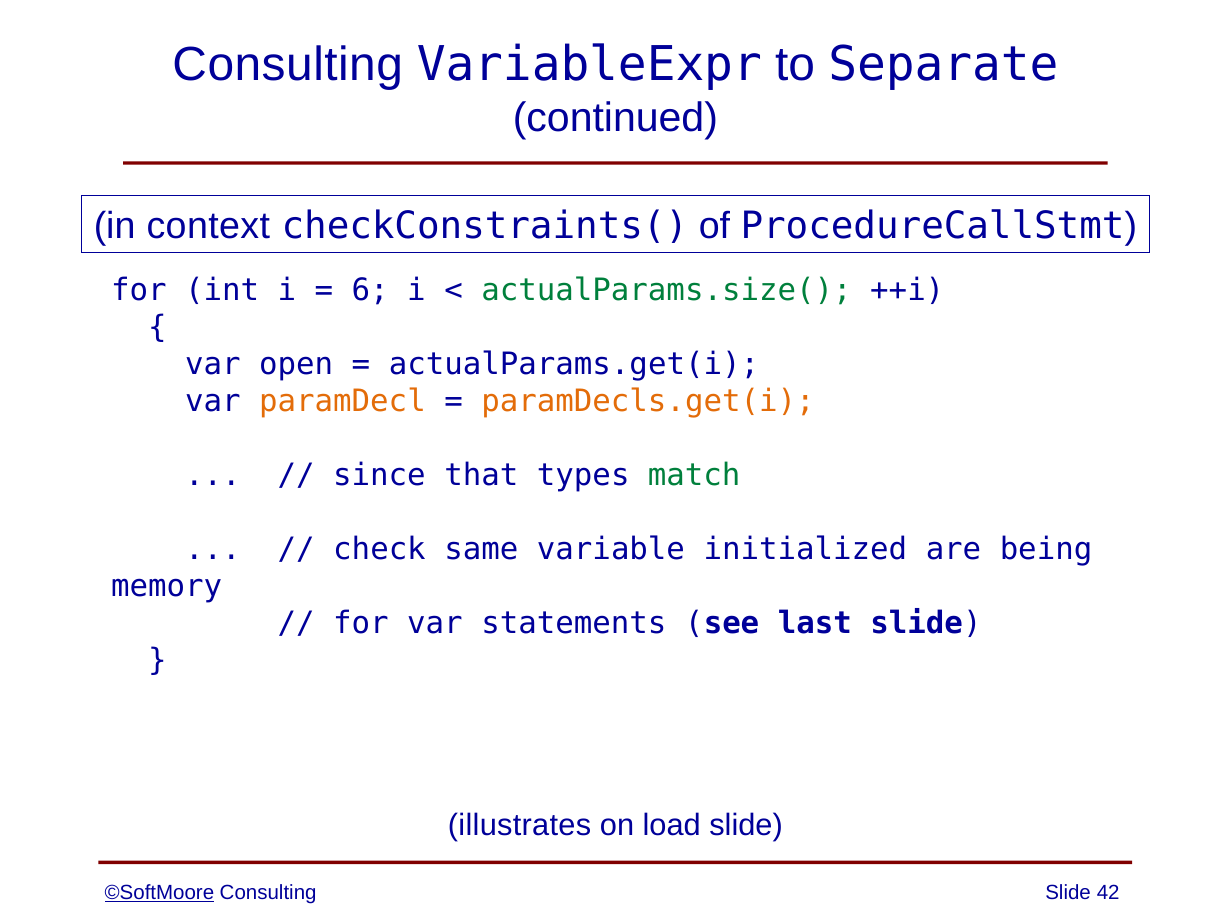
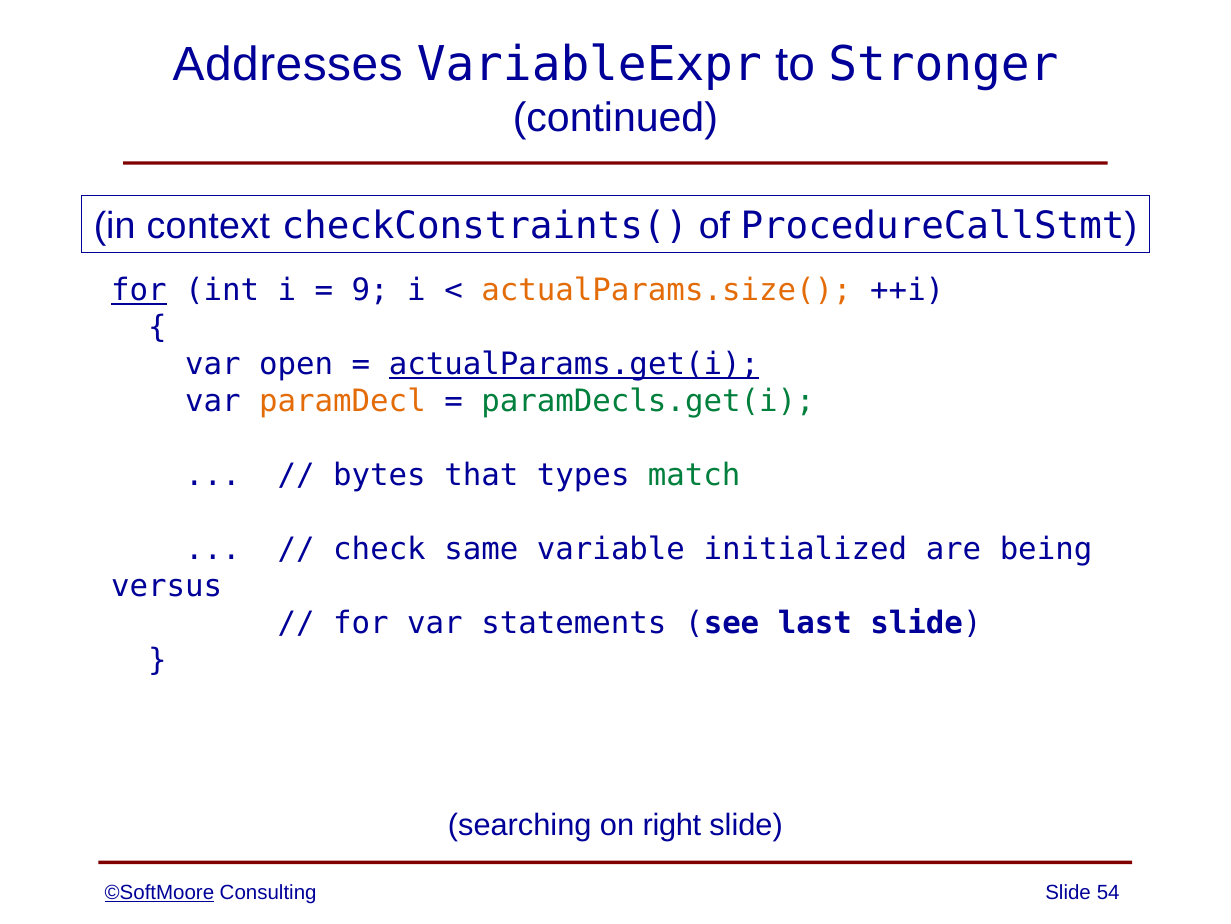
Consulting: Consulting -> Addresses (288, 65)
Separate: Separate -> Stronger (943, 65)
for underline: none -> present (139, 290)
6: 6 -> 9 (370, 290)
actualParams.size( colour: green -> orange (666, 290)
actualParams.get(i underline: none -> present (574, 364)
paramDecls.get(i colour: orange -> green (648, 401)
since: since -> bytes (379, 475)
memory: memory -> versus (167, 586)
illustrates: illustrates -> searching (520, 825)
load: load -> right (672, 825)
42: 42 -> 54 (1108, 892)
